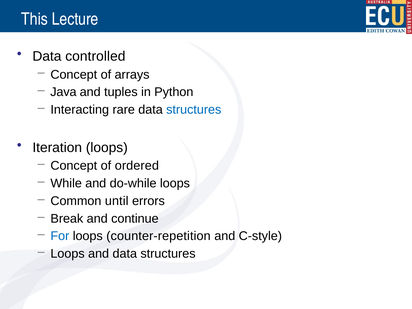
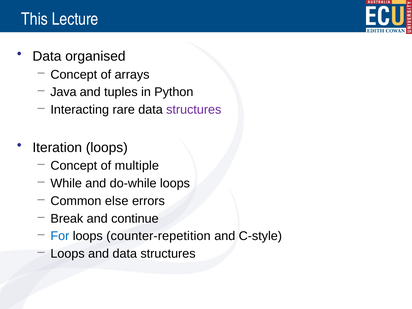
controlled: controlled -> organised (95, 56)
structures colour: blue -> purple (194, 110)
ordered: ordered -> multiple (137, 166)
until: until -> else (117, 201)
